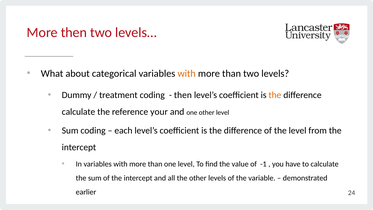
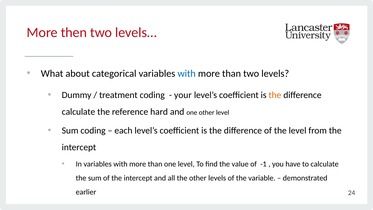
with colour: orange -> blue (187, 73)
then: then -> your (183, 95)
your: your -> hard (159, 112)
